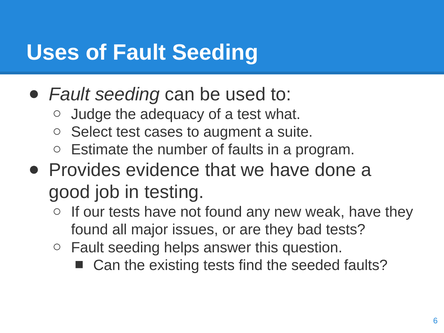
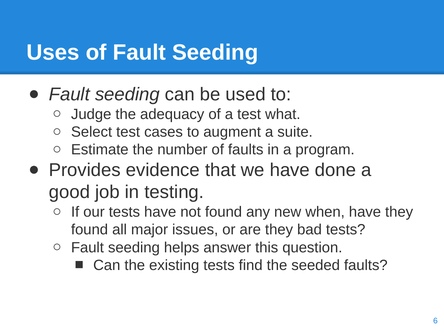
weak: weak -> when (325, 212)
